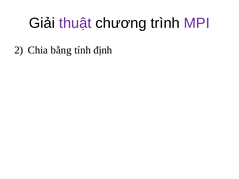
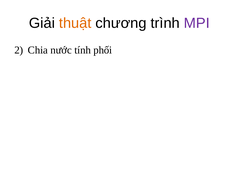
thuật colour: purple -> orange (75, 23)
bằng: bằng -> nước (61, 50)
định: định -> phối (103, 50)
